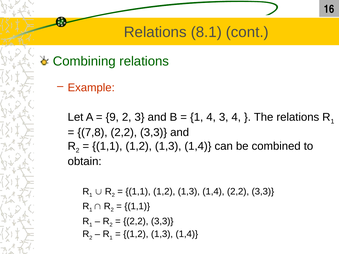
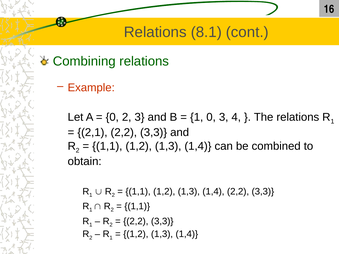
9: 9 -> 0 (112, 117)
1 4: 4 -> 0 (211, 117)
7,8: 7,8 -> 2,1 (92, 133)
